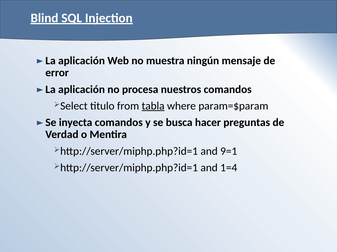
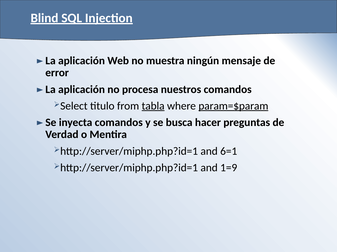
param=$param underline: none -> present (233, 106)
9=1: 9=1 -> 6=1 (229, 152)
1=4: 1=4 -> 1=9 (229, 168)
